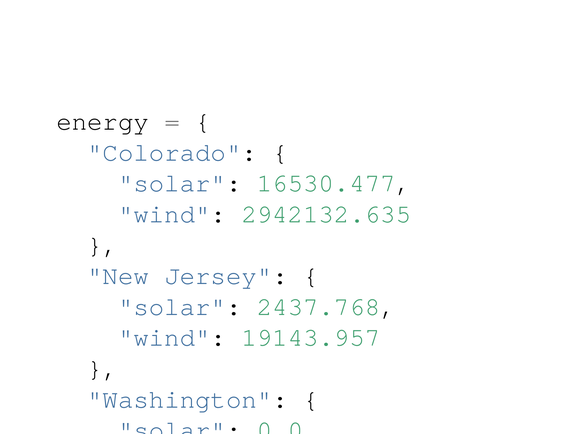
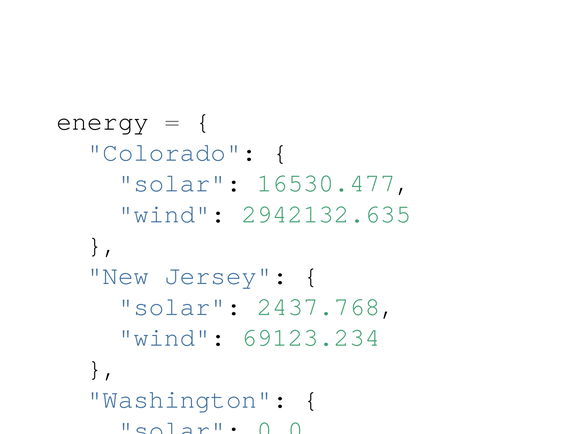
19143.957: 19143.957 -> 69123.234 (311, 337)
